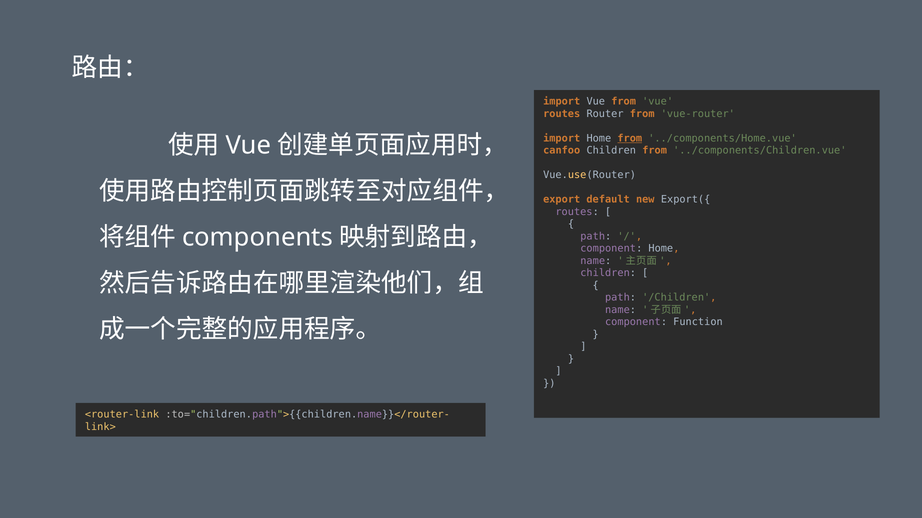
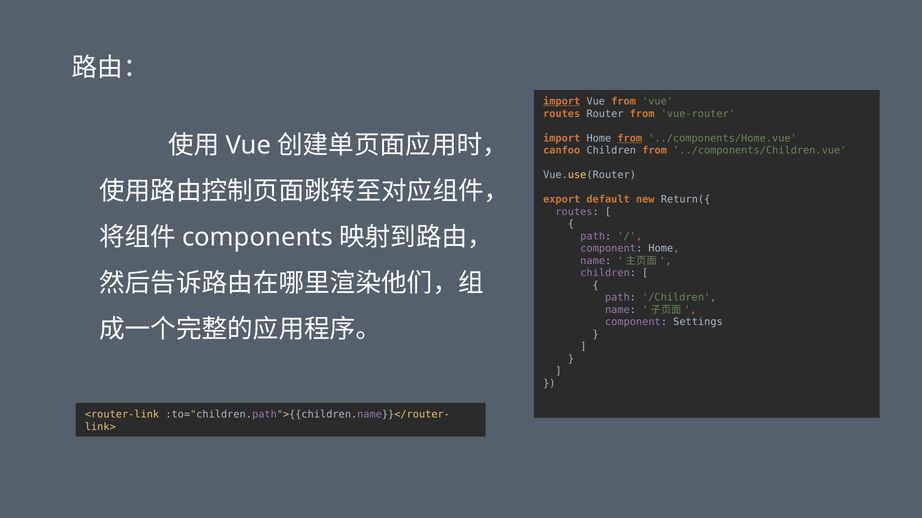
import underline: none -> present (562, 102)
Export({: Export({ -> Return({ (686, 200)
Function: Function -> Settings (698, 322)
